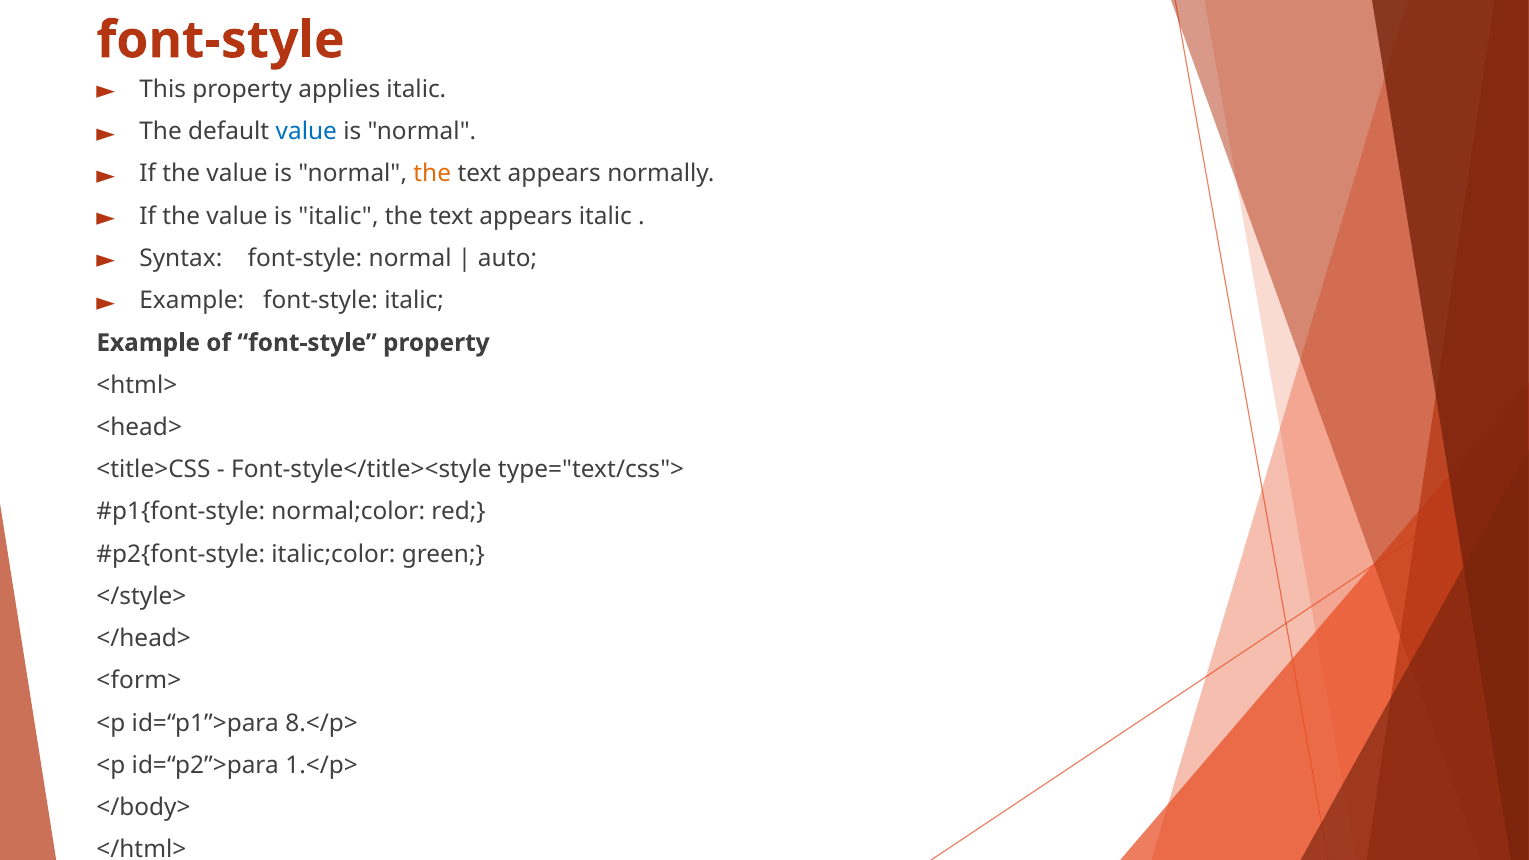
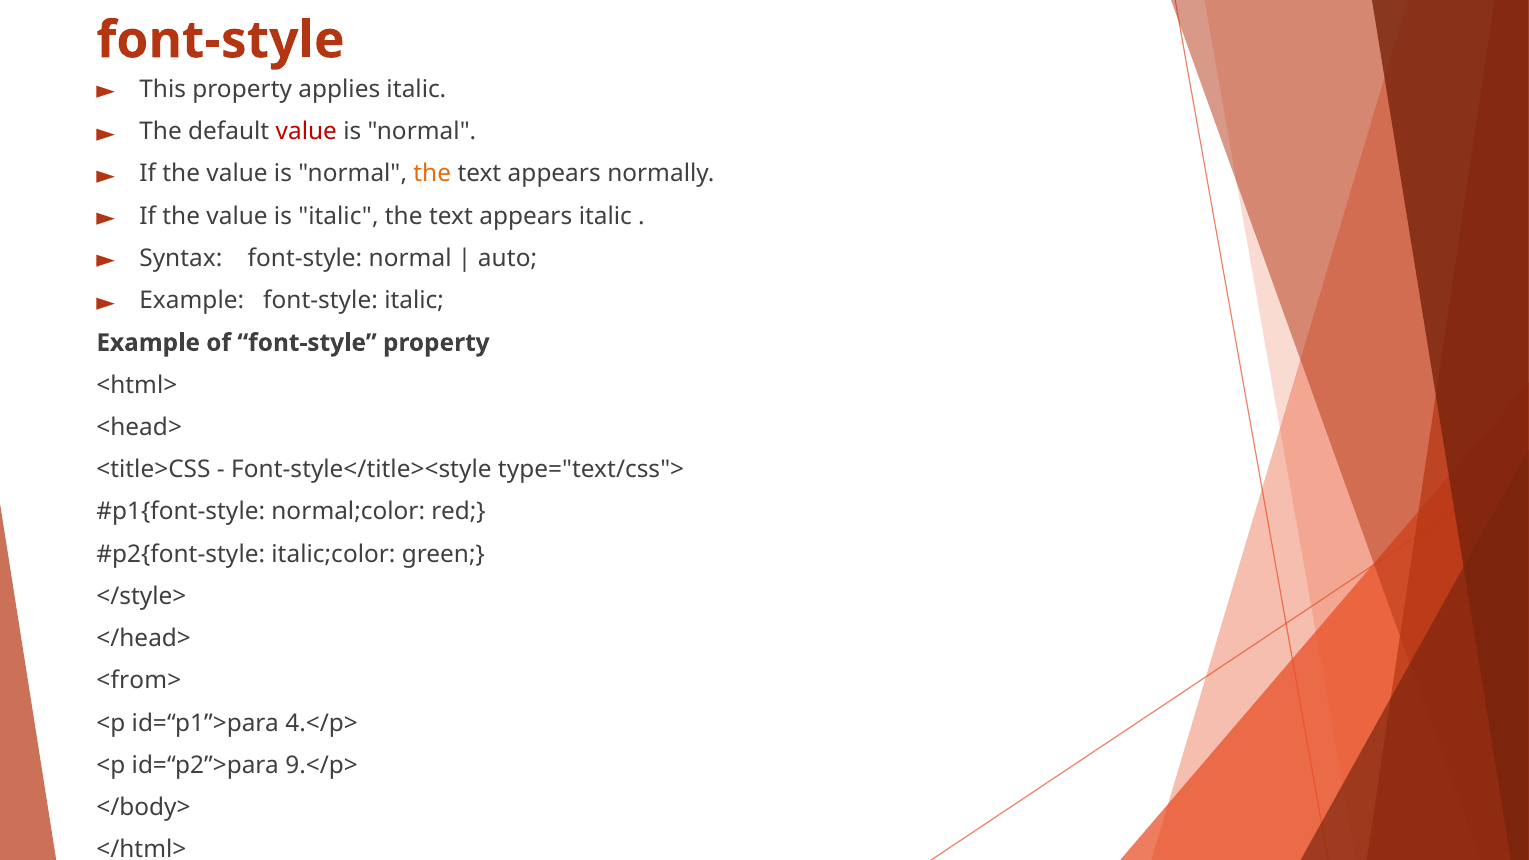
value colour: blue -> red (306, 131)
<form>: <form> -> <from> (139, 681)
8.</p>: 8.</p> -> 4.</p> (322, 723)
1.</p>: 1.</p> -> 9.</p> (322, 765)
